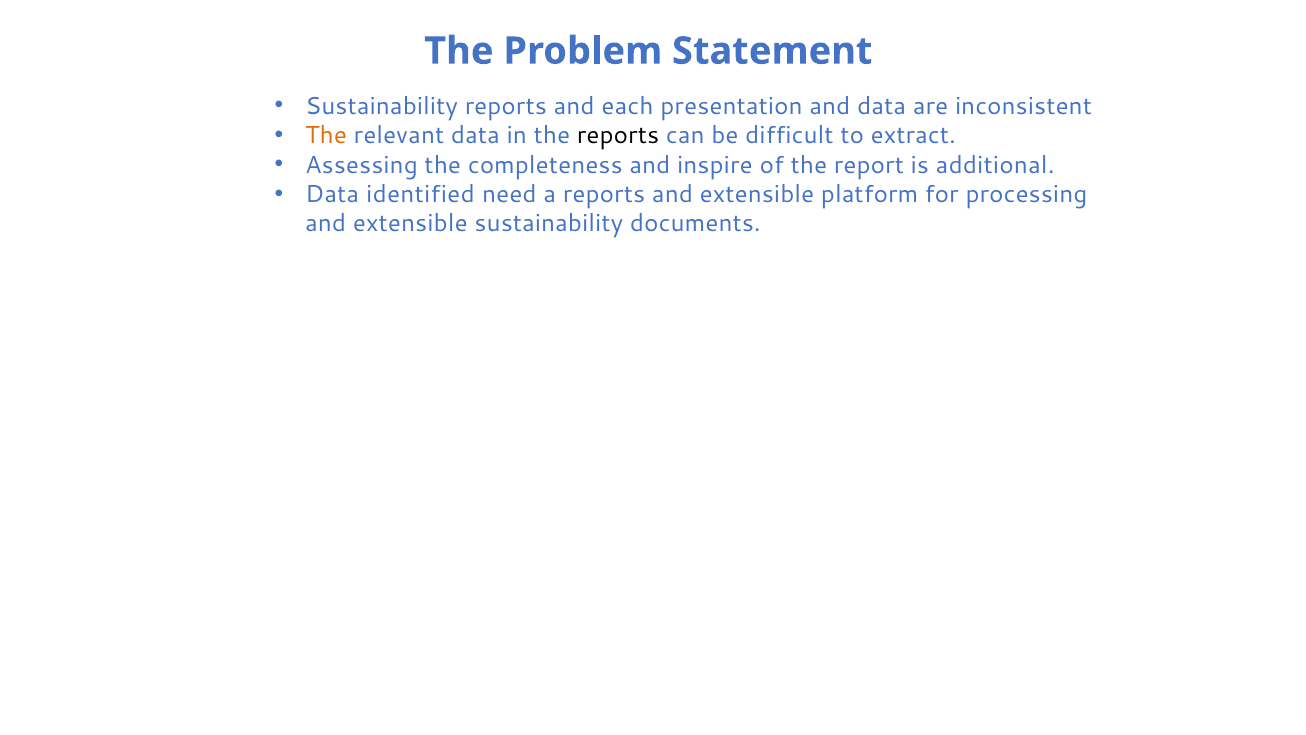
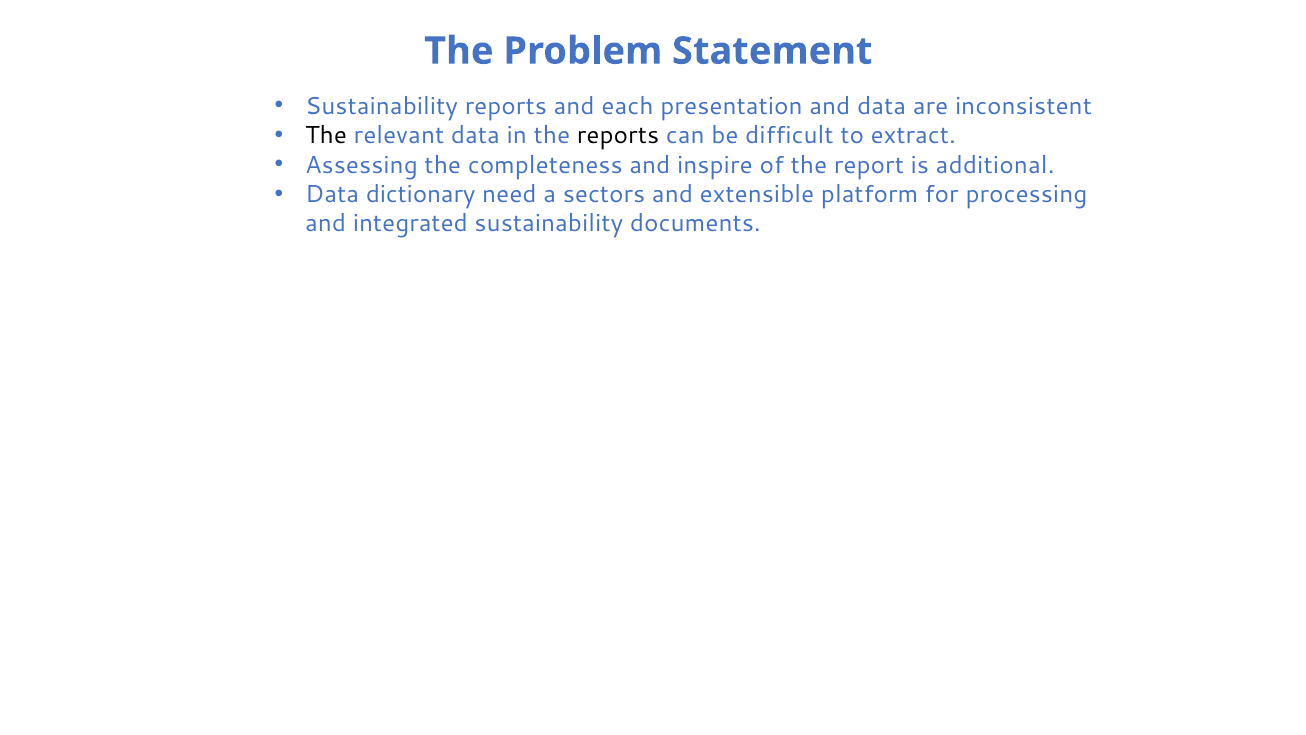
The colour: orange -> black (326, 135)
identified: identified -> dictionary (421, 194)
a reports: reports -> sectors (604, 194)
extensible: extensible -> integrated (410, 224)
